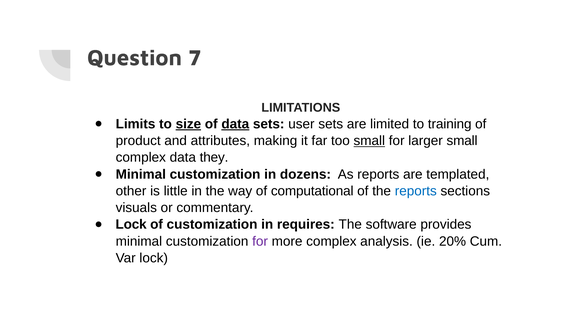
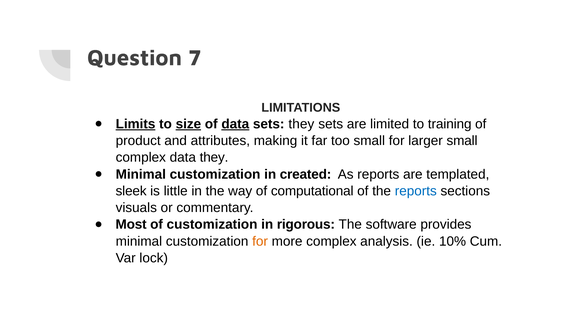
Limits underline: none -> present (136, 124)
sets user: user -> they (301, 124)
small underline: present -> none (369, 141)
dozens: dozens -> created (306, 174)
other: other -> sleek (131, 191)
Lock: Lock -> Most (131, 225)
requires: requires -> rigorous (306, 225)
for colour: purple -> orange (260, 241)
20%: 20% -> 10% (453, 241)
